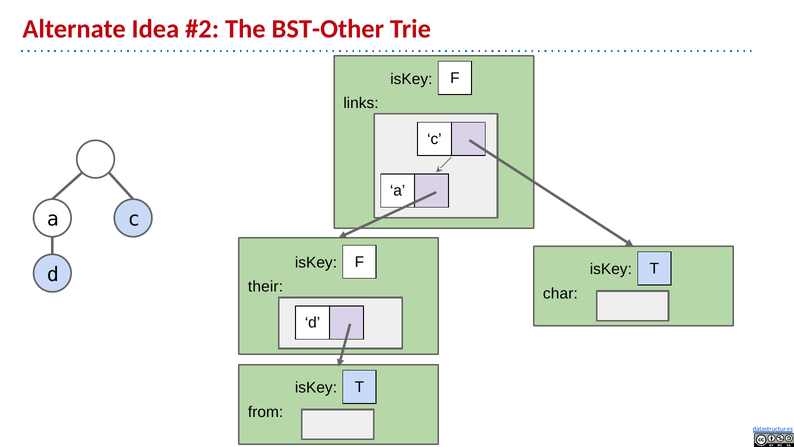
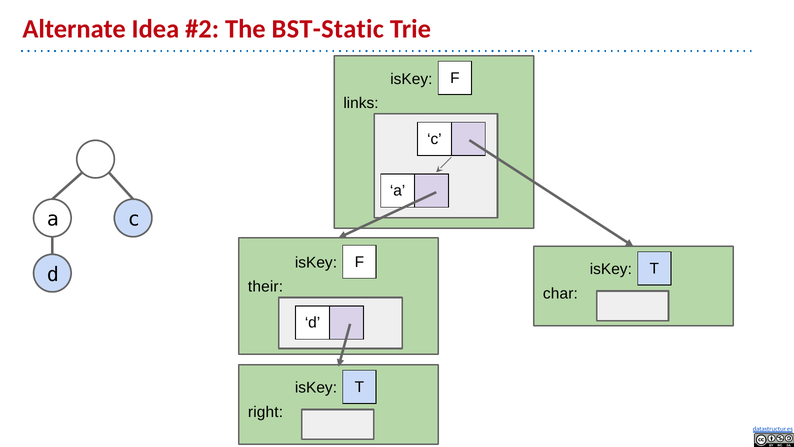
BST-Other: BST-Other -> BST-Static (328, 29)
from: from -> right (266, 412)
